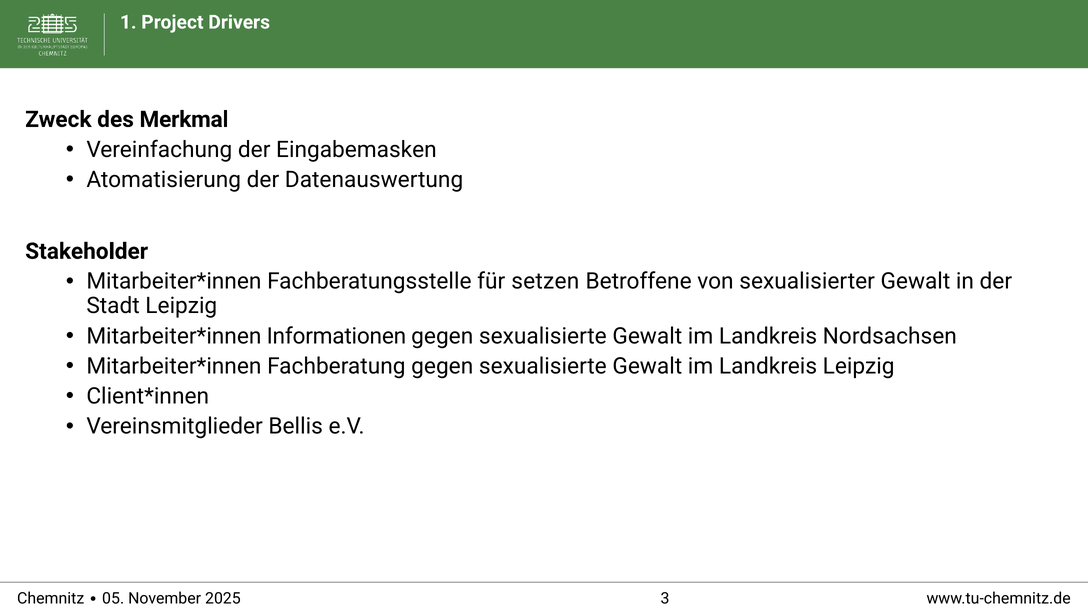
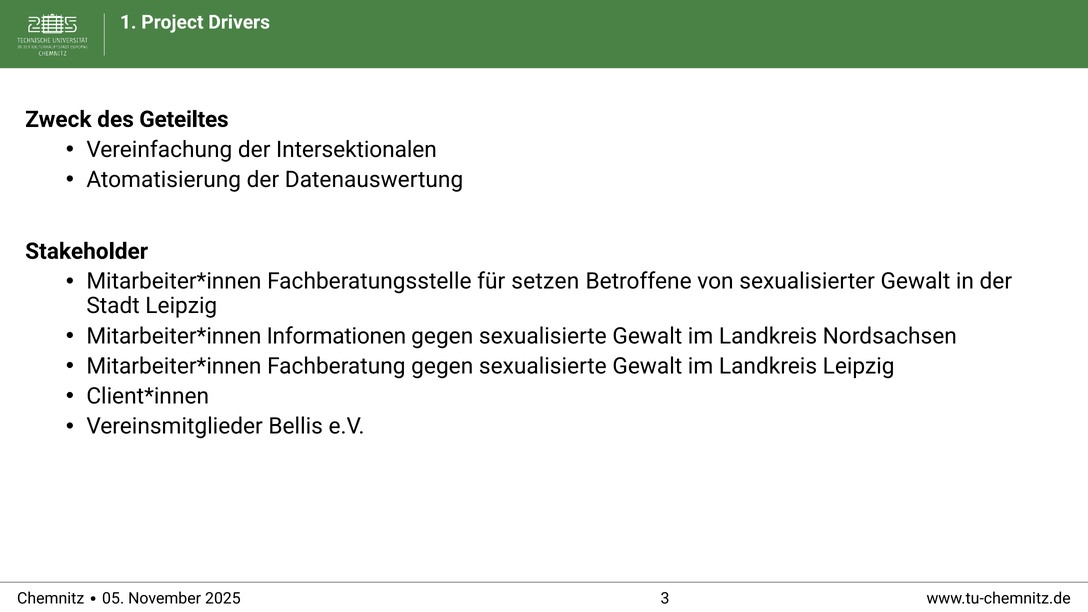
Merkmal: Merkmal -> Geteiltes (184, 119)
Eingabemasken: Eingabemasken -> Intersektionalen (356, 150)
